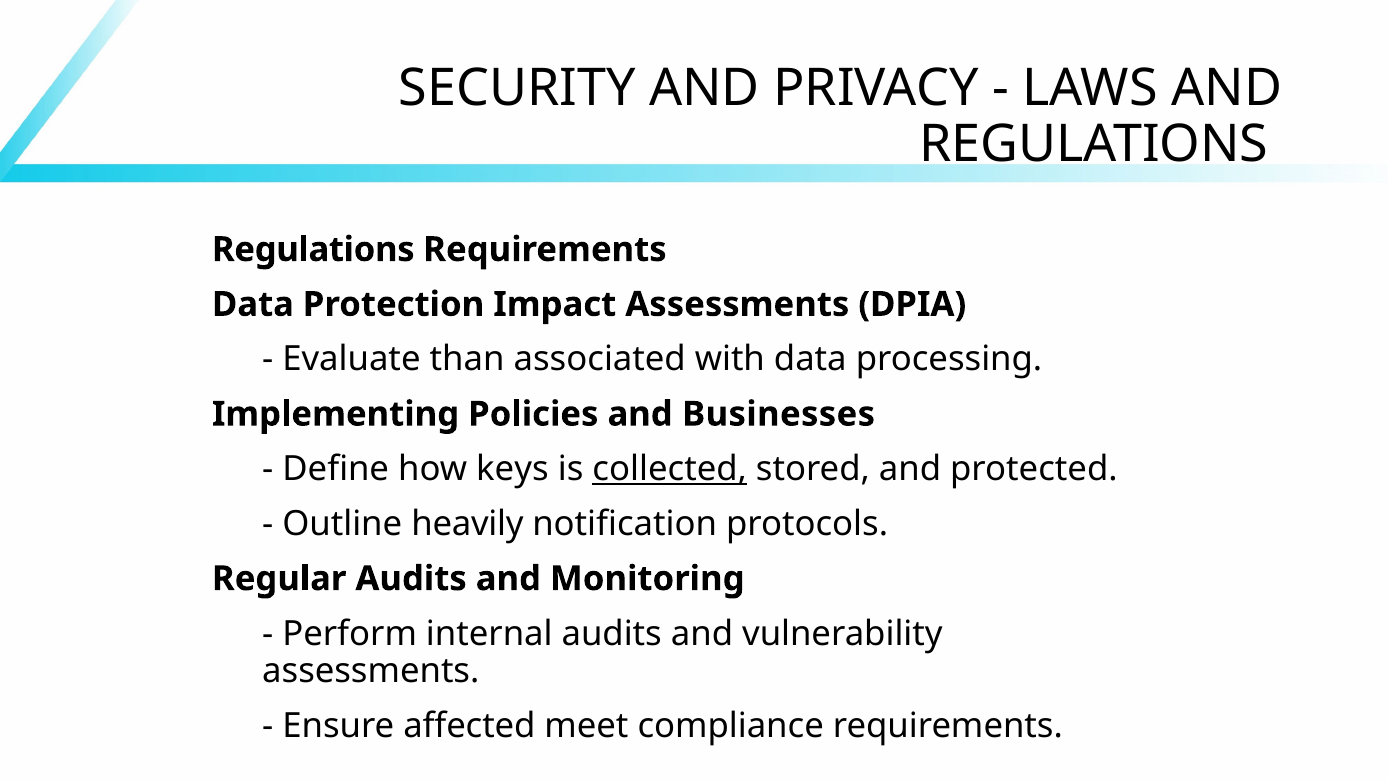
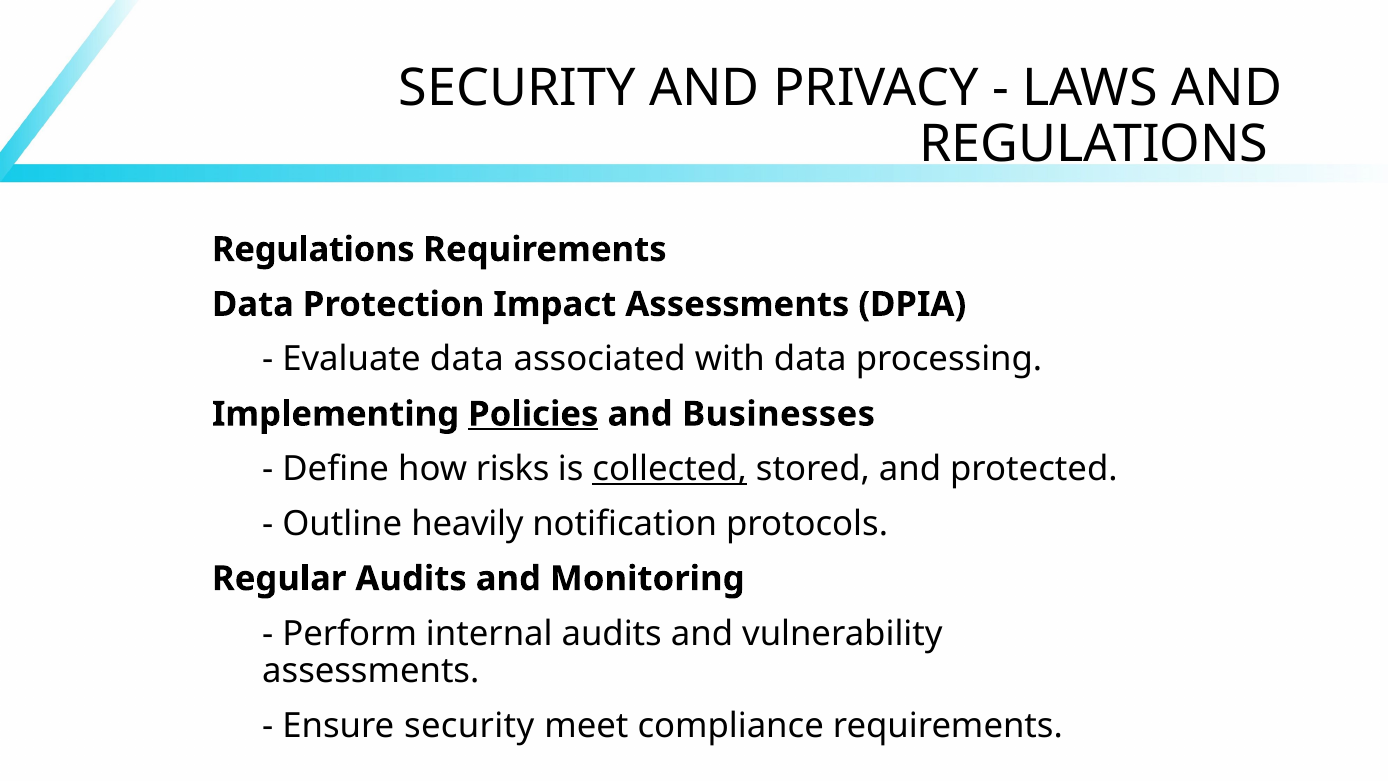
Evaluate than: than -> data (467, 359)
Policies underline: none -> present (533, 414)
keys: keys -> risks (513, 469)
Ensure affected: affected -> security (469, 726)
